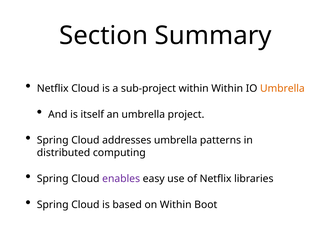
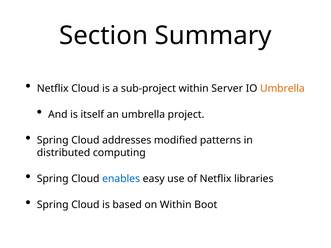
within Within: Within -> Server (227, 88)
addresses umbrella: umbrella -> modified (176, 140)
enables colour: purple -> blue (121, 179)
